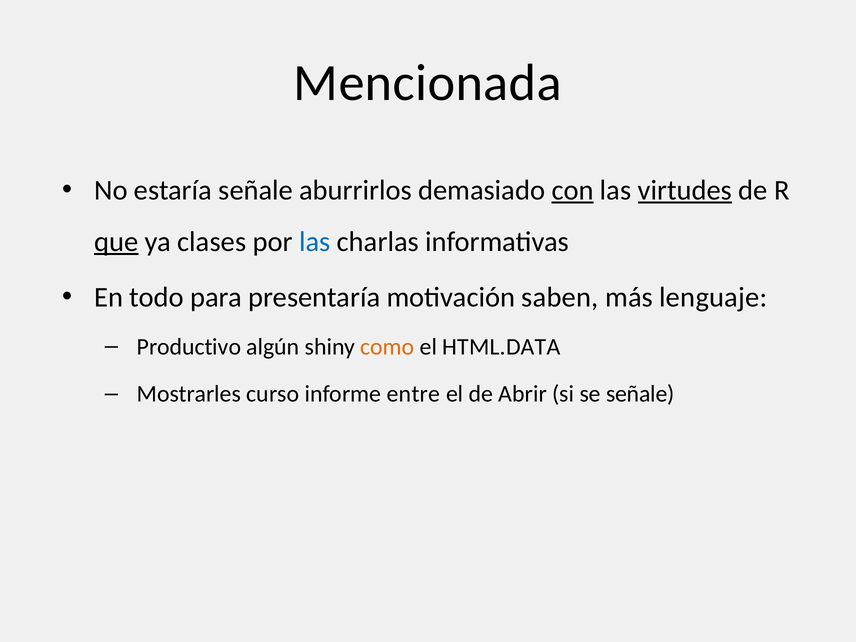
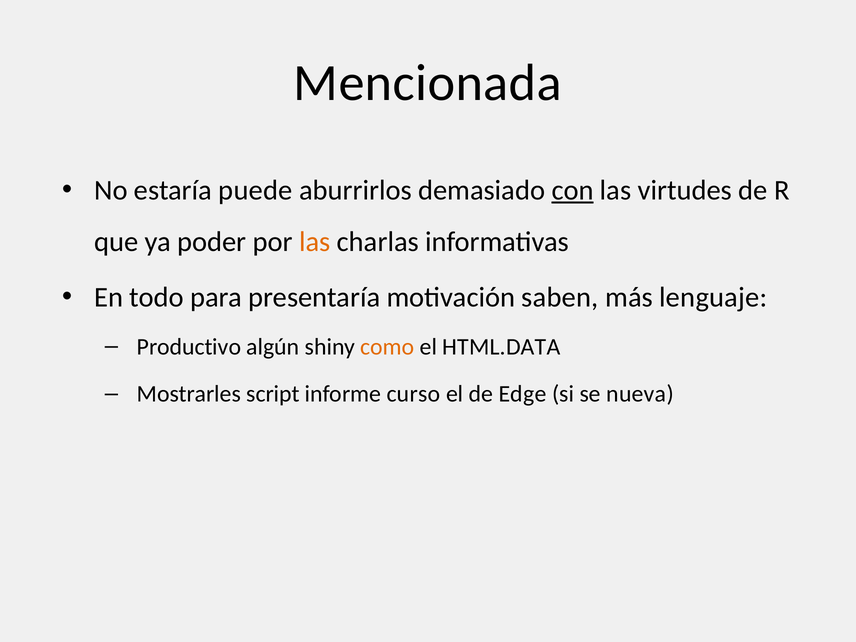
estaría señale: señale -> puede (255, 190)
virtudes underline: present -> none (685, 190)
que underline: present -> none (116, 242)
clases: clases -> poder (212, 242)
las colour: blue -> orange (315, 242)
curso: curso -> script (273, 394)
entre: entre -> curso (413, 394)
Abrir: Abrir -> Edge (523, 394)
se señale: señale -> nueva (640, 394)
